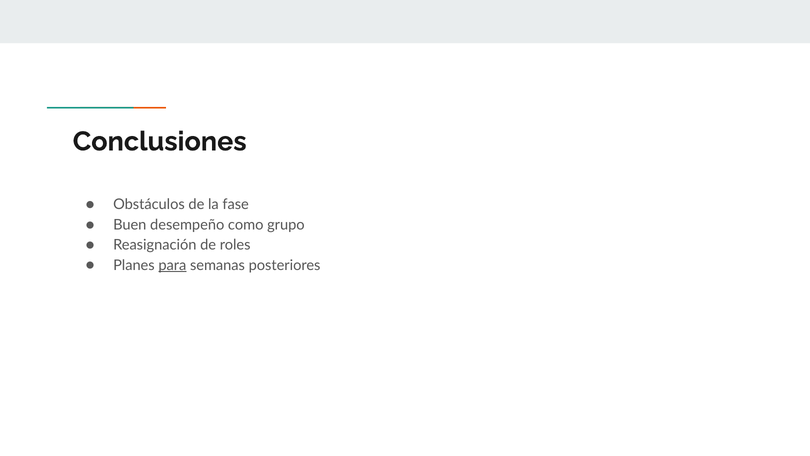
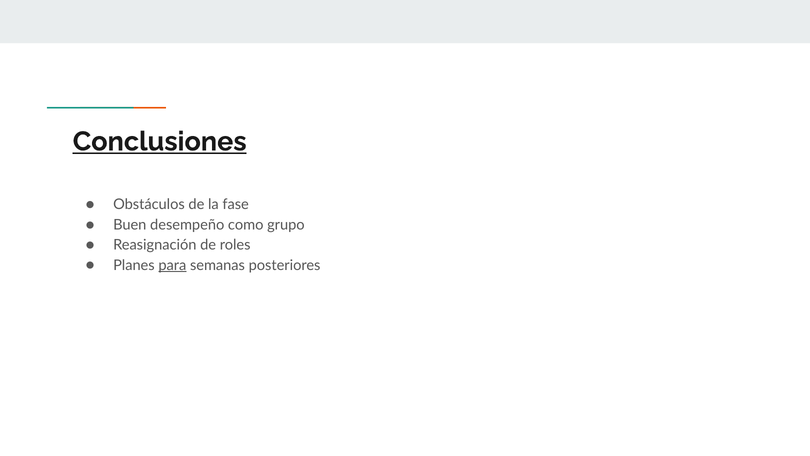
Conclusiones underline: none -> present (160, 141)
